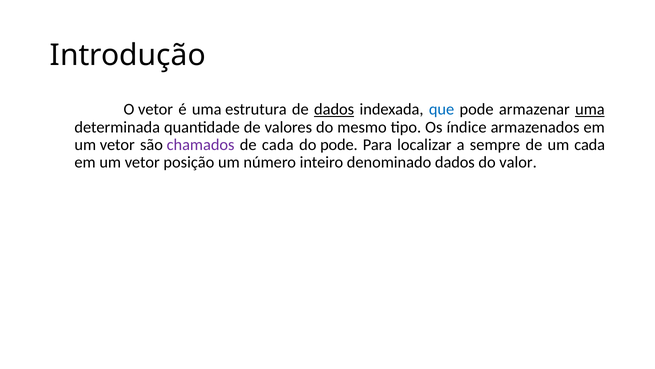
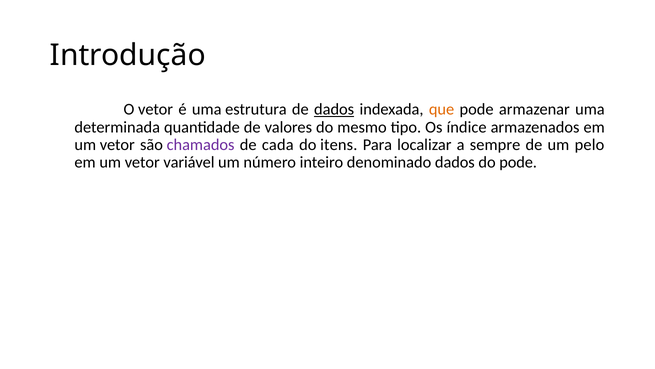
que colour: blue -> orange (442, 109)
uma underline: present -> none (590, 109)
do pode: pode -> itens (339, 145)
um cada: cada -> pelo (589, 145)
posição: posição -> variável (189, 162)
do valor: valor -> pode (518, 162)
